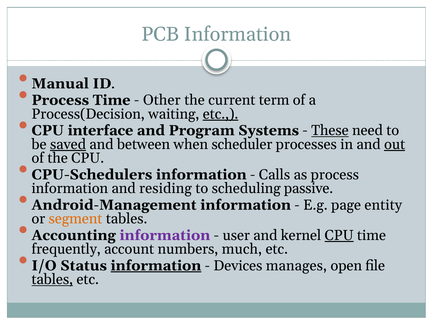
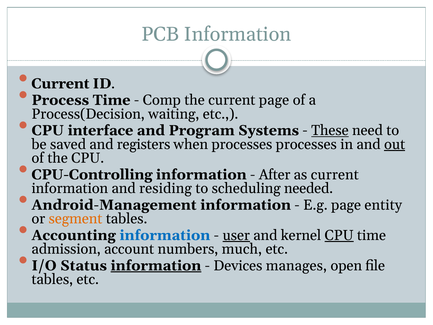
Manual: Manual -> Current (60, 84)
Other: Other -> Comp (162, 100)
current term: term -> page (274, 100)
etc underline: present -> none (221, 114)
saved underline: present -> none (68, 144)
between: between -> registers (144, 144)
when scheduler: scheduler -> processes (242, 144)
CPU-Schedulers: CPU-Schedulers -> CPU-Controlling (92, 174)
Calls: Calls -> After (275, 174)
as process: process -> current (335, 174)
passive: passive -> needed (309, 188)
information colour: purple -> blue (165, 235)
user underline: none -> present (236, 235)
frequently: frequently -> admission (66, 249)
tables underline: present -> none (52, 279)
